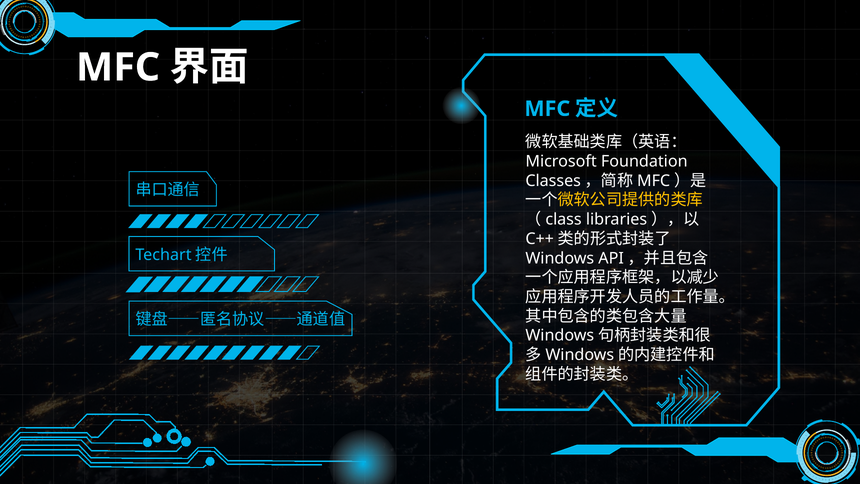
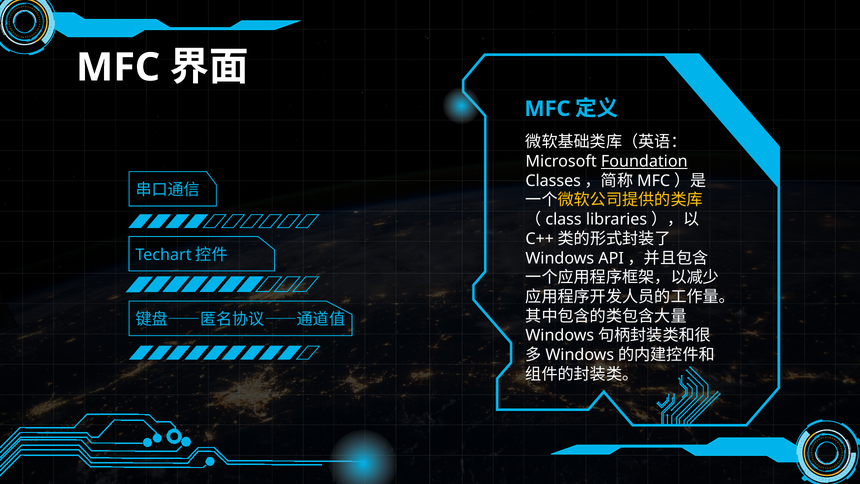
Foundation underline: none -> present (644, 161)
